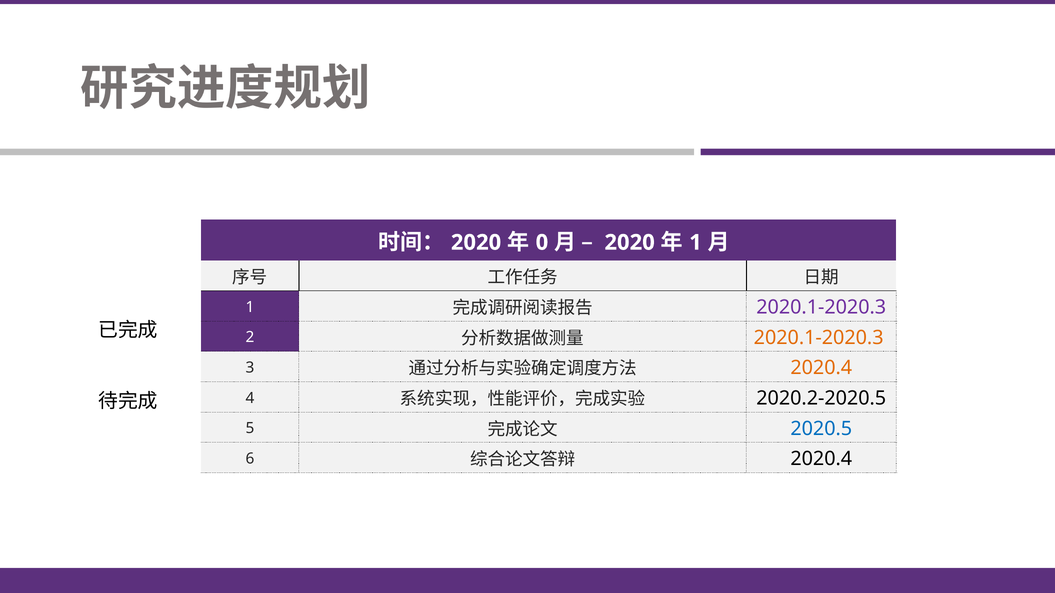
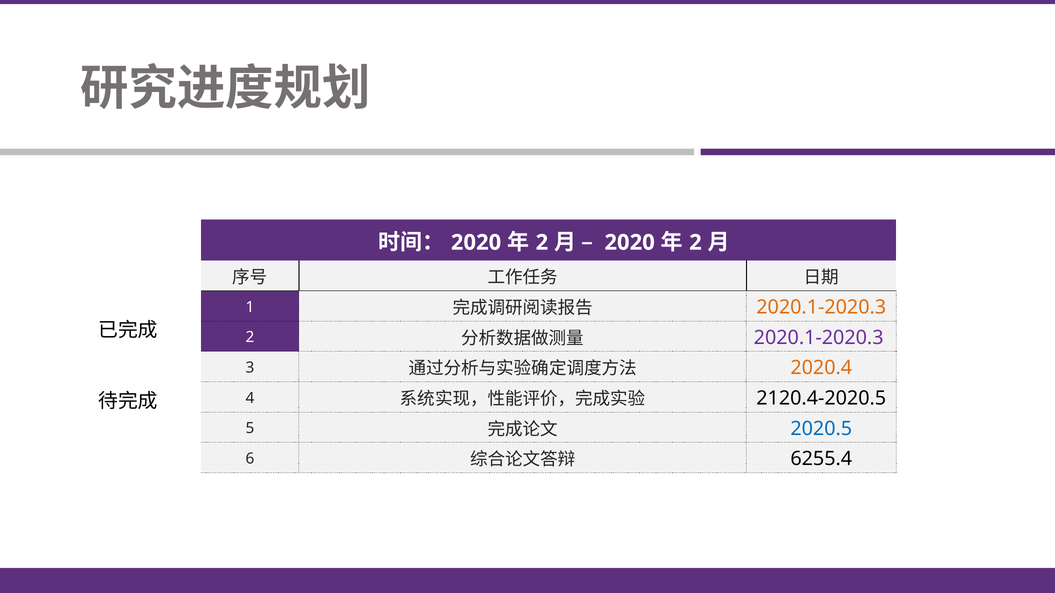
0: 0 -> 2 (542, 243)
1: 1 -> 2 (696, 243)
2020.1-2020.3 colour: purple -> orange (821, 307)
2020.1-2020.3 colour: orange -> purple (819, 338)
2020.2-2020.5: 2020.2-2020.5 -> 2120.4-2020.5 (821, 399)
2020.4: 2020.4 -> 6255.4 (821, 459)
